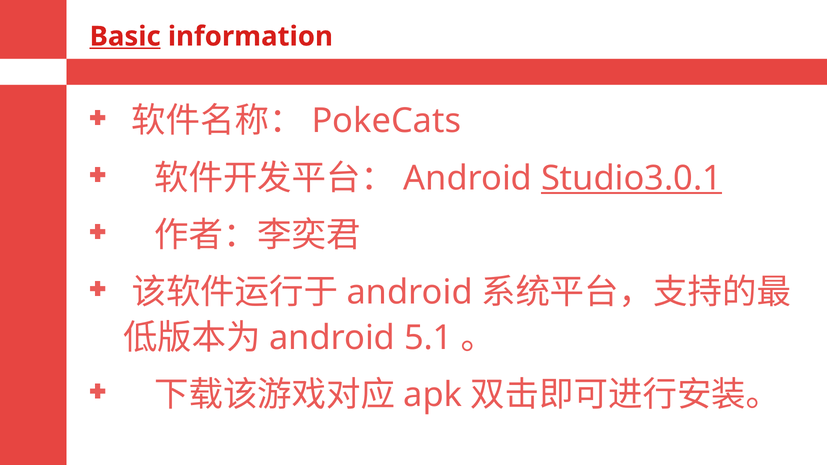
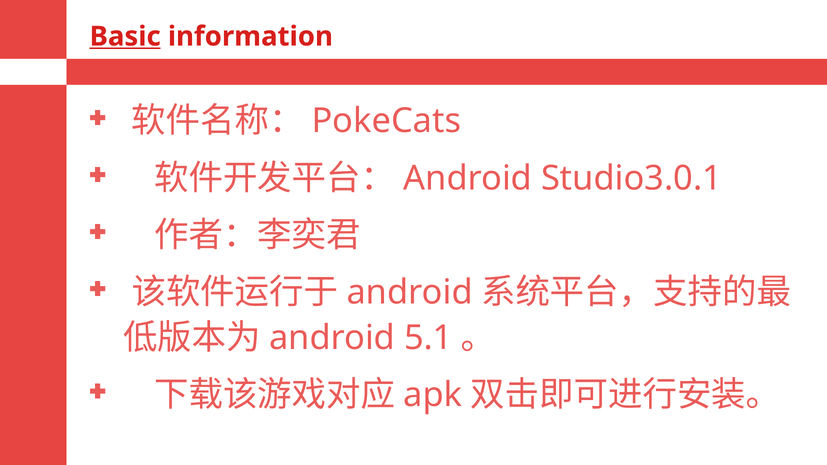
Studio3.0.1 underline: present -> none (632, 178)
